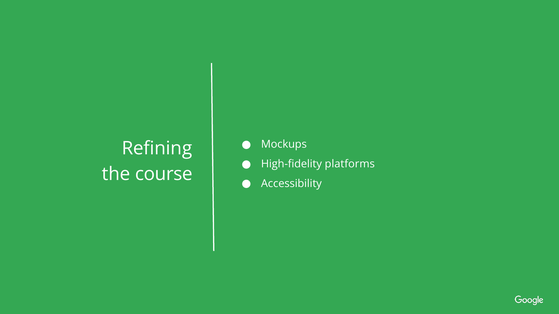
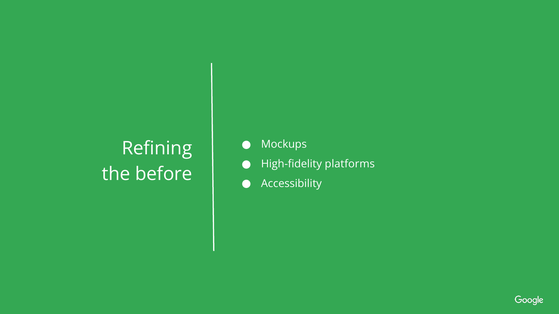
course: course -> before (164, 174)
